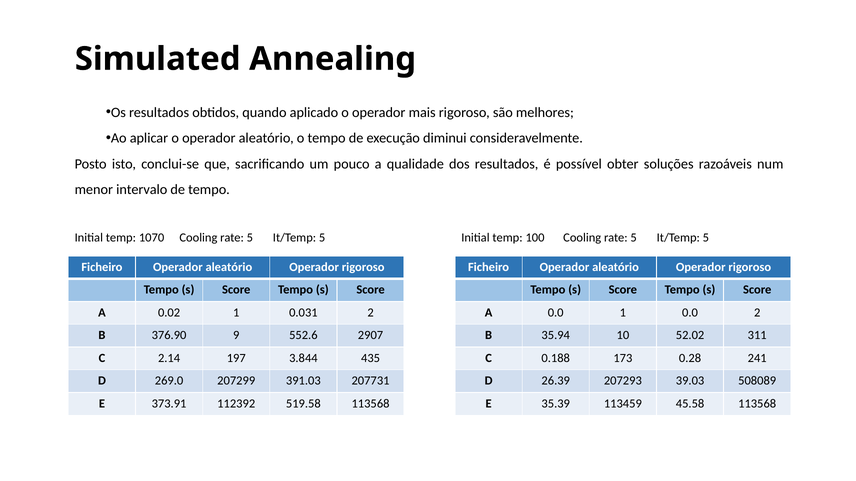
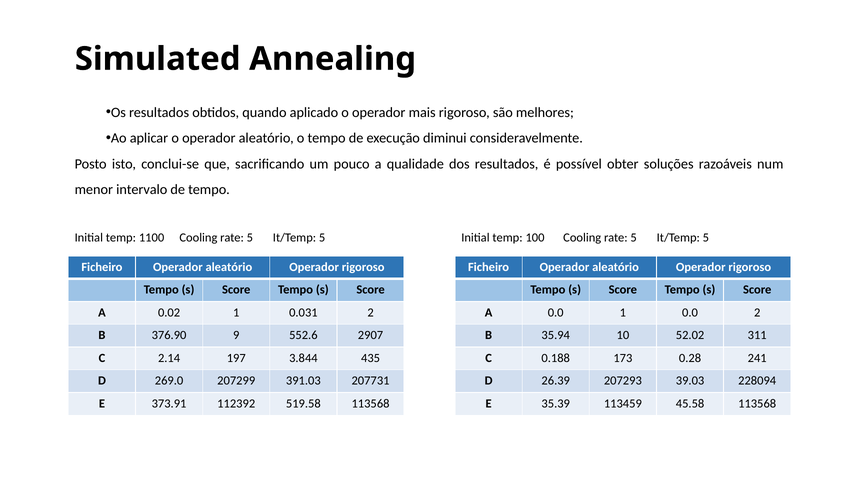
1070: 1070 -> 1100 (152, 238)
508089: 508089 -> 228094 (757, 381)
